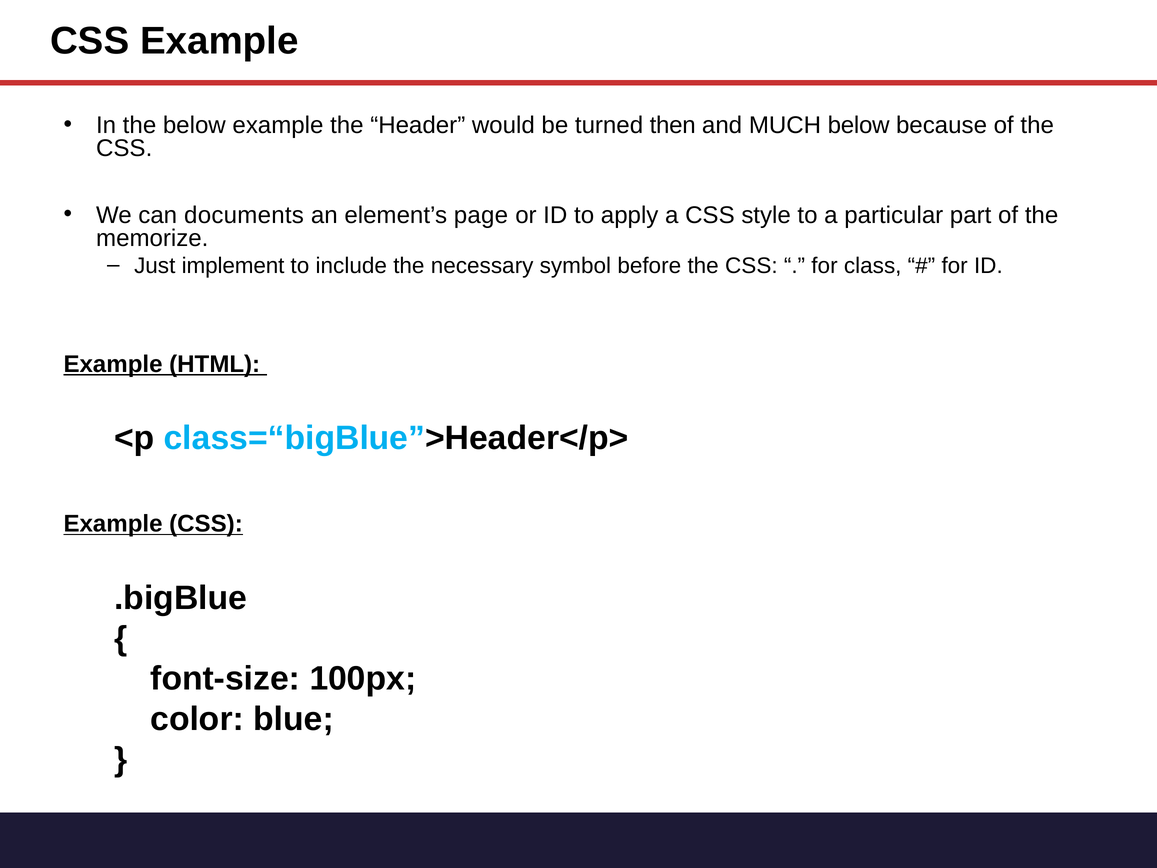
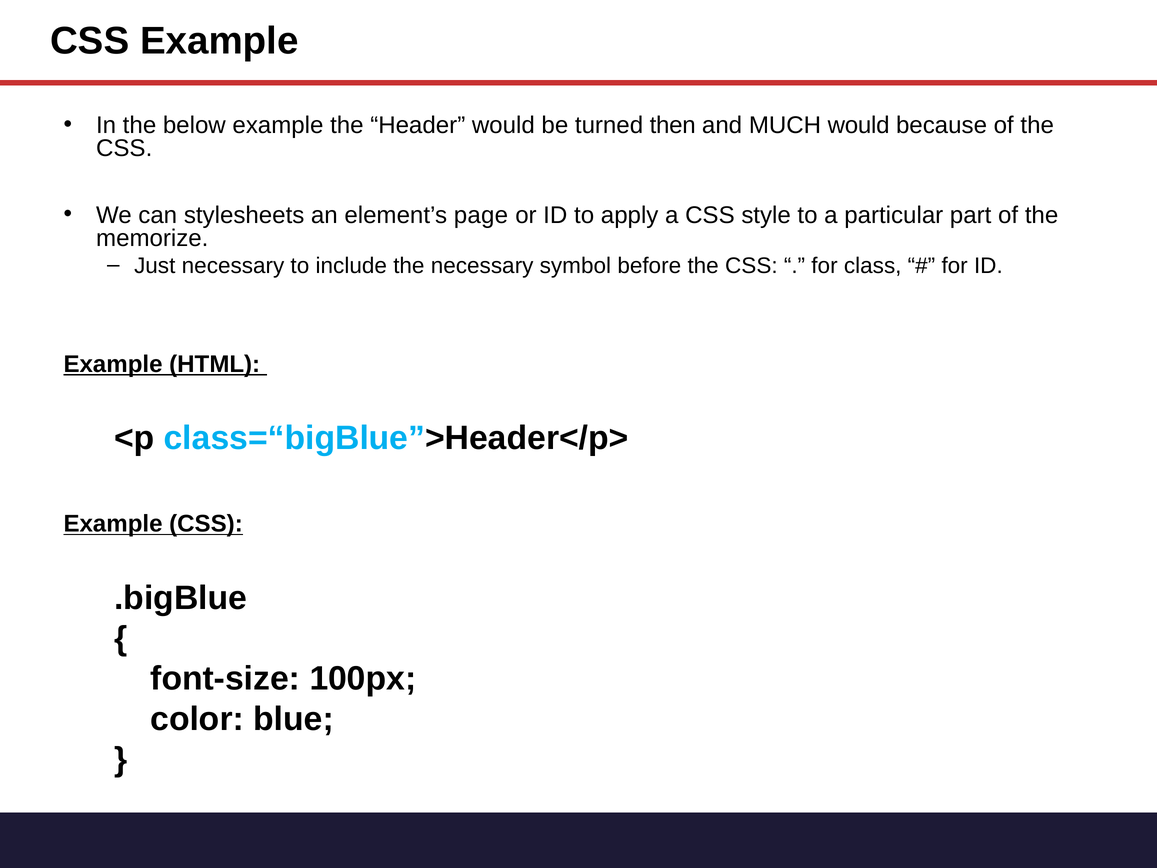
MUCH below: below -> would (859, 125)
documents: documents -> stylesheets (244, 215)
Just implement: implement -> necessary (233, 266)
